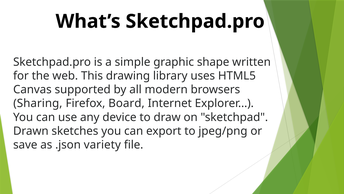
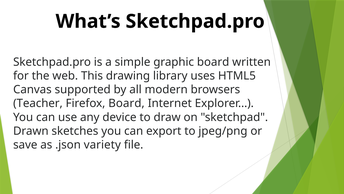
graphic shape: shape -> board (213, 62)
Sharing: Sharing -> Teacher (38, 103)
